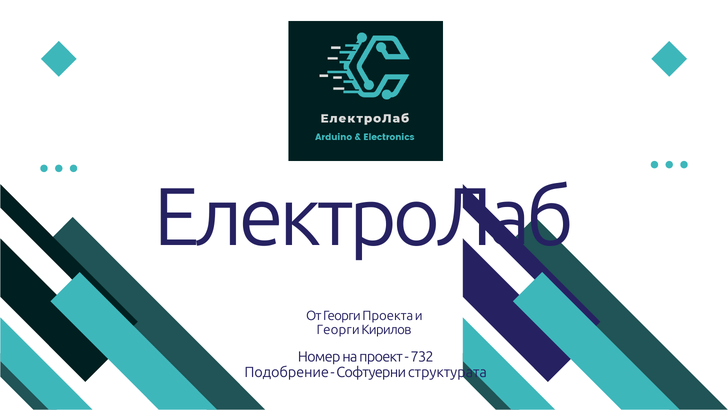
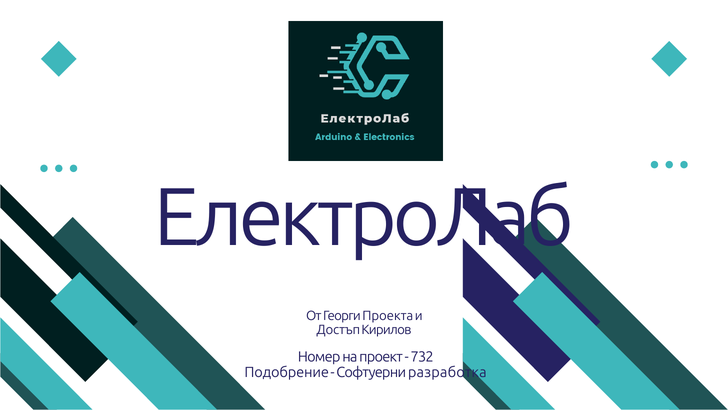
Георги: Георги -> Достъп (338, 329)
структурата: структурата -> разработка (447, 372)
